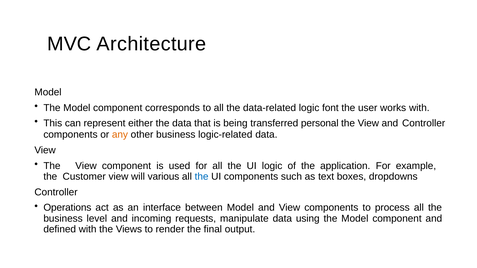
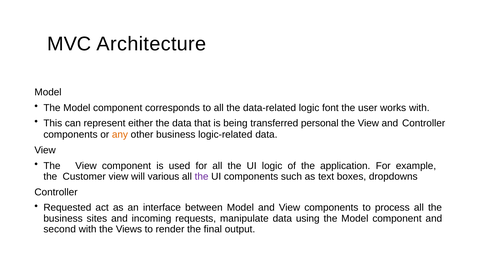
the colour: blue -> purple (202, 177)
Operations: Operations -> Requested (67, 208)
level: level -> sites (97, 219)
defined: defined -> second (60, 229)
